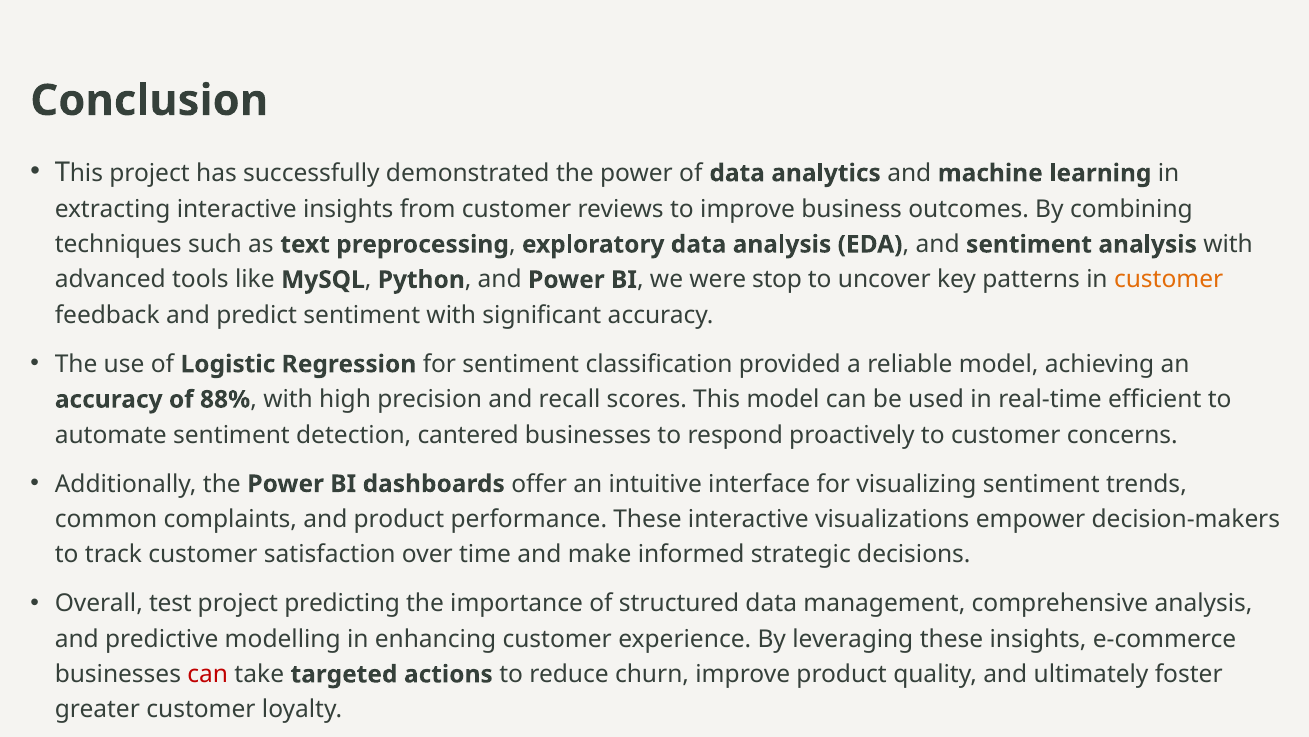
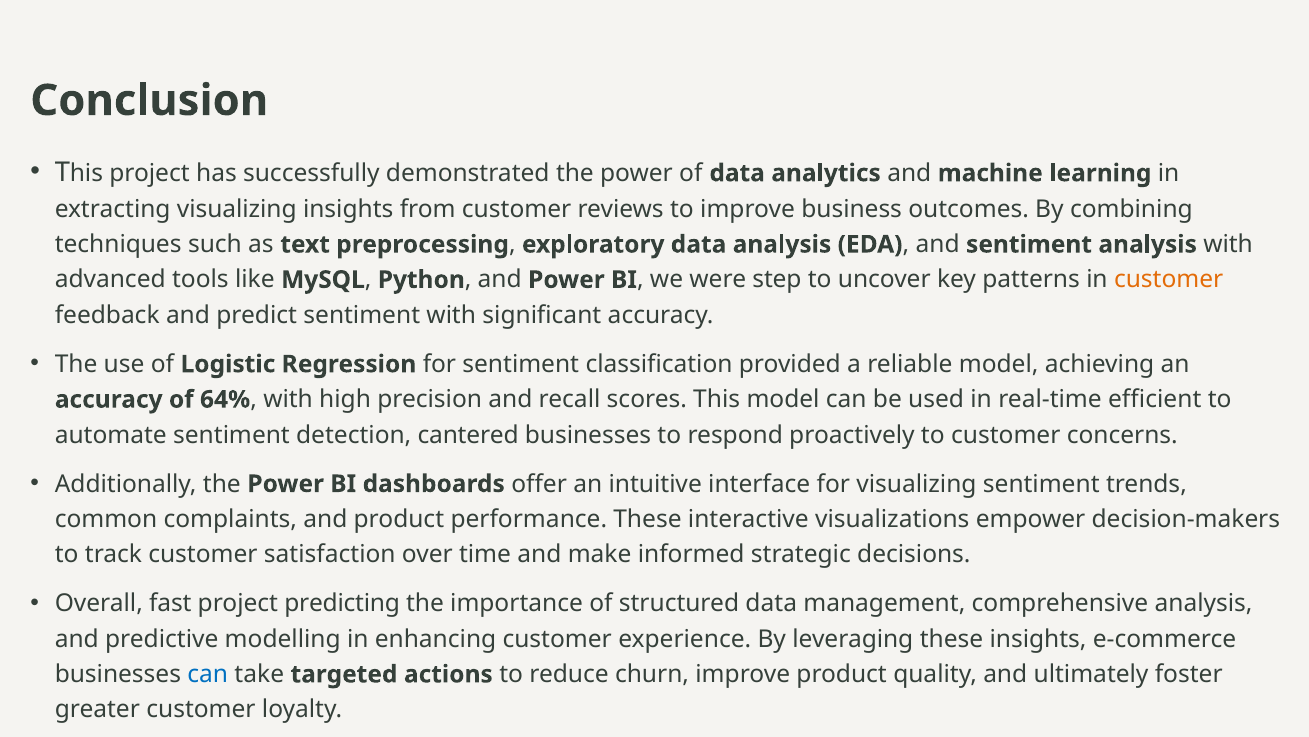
extracting interactive: interactive -> visualizing (237, 209)
stop: stop -> step (777, 280)
88%: 88% -> 64% (225, 399)
test: test -> fast (170, 603)
can colour: red -> blue (208, 674)
